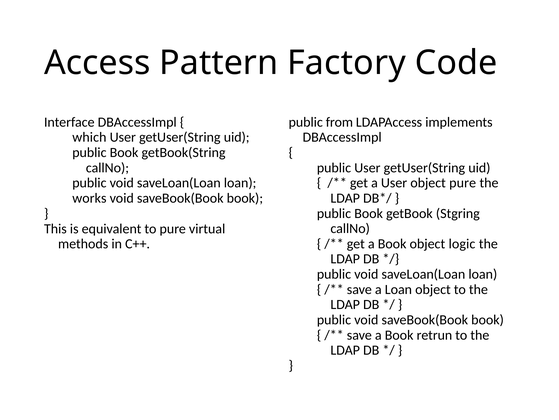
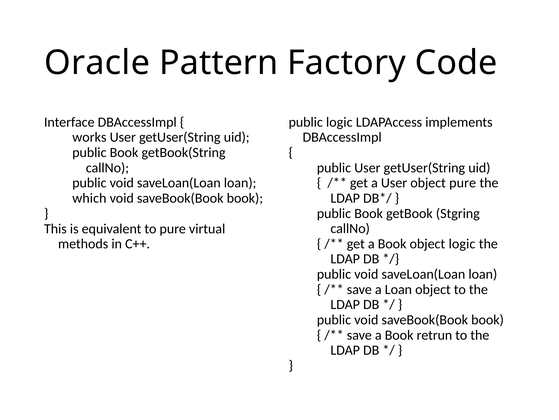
Access: Access -> Oracle (97, 63)
public from: from -> logic (339, 122)
which: which -> works (89, 137)
works: works -> which (89, 198)
